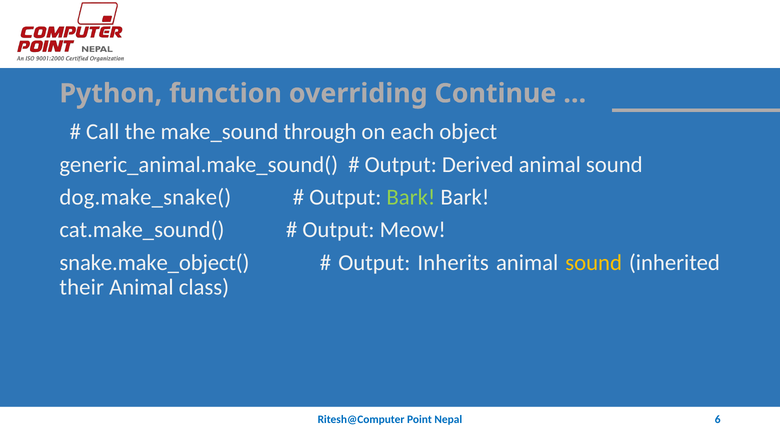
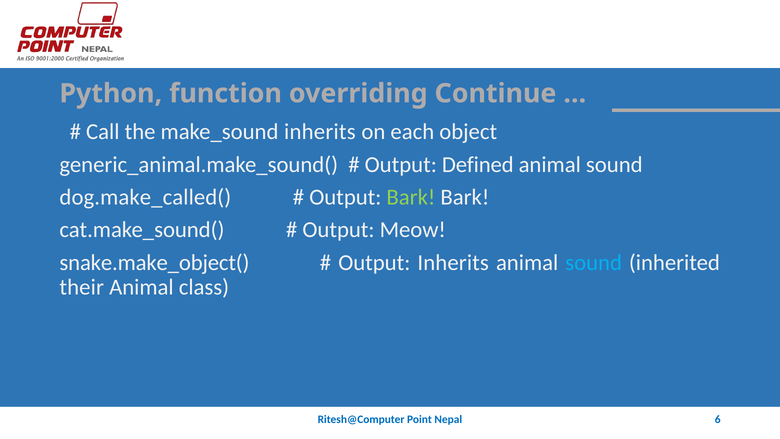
make_sound through: through -> inherits (320, 132)
Derived: Derived -> Defined (478, 164)
dog.make_snake(: dog.make_snake( -> dog.make_called( (145, 197)
sound colour: yellow -> light blue (594, 262)
